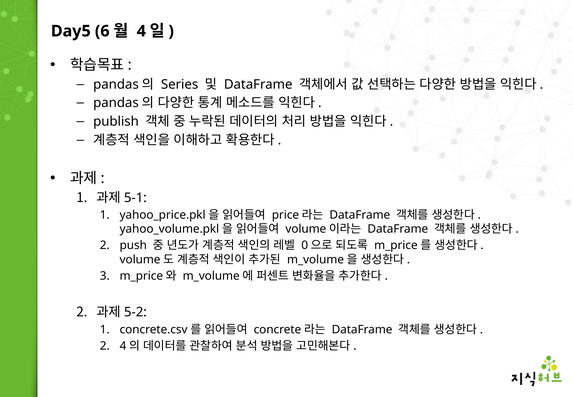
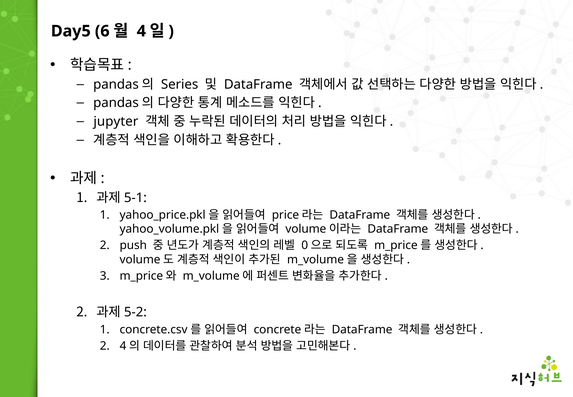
publish: publish -> jupyter (116, 121)
